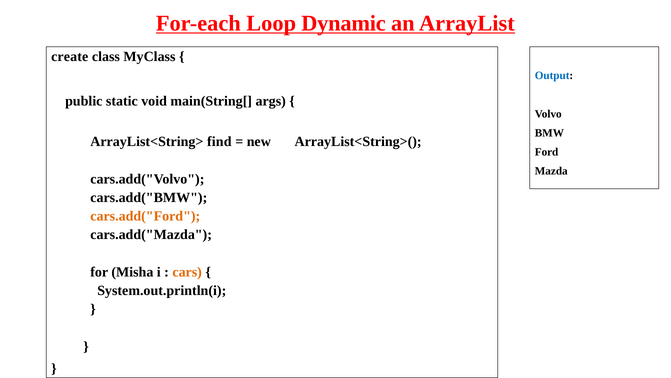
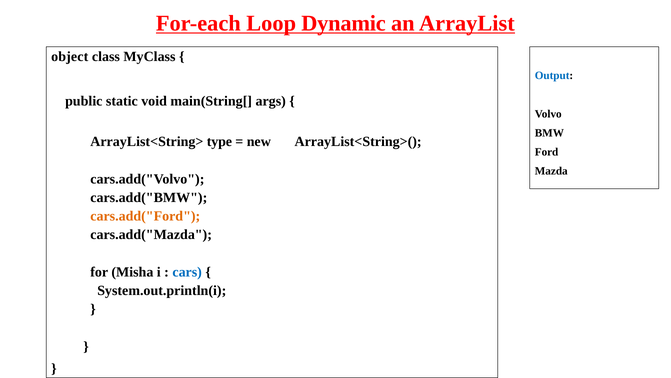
create: create -> object (70, 57)
find: find -> type (219, 141)
cars colour: orange -> blue (187, 272)
